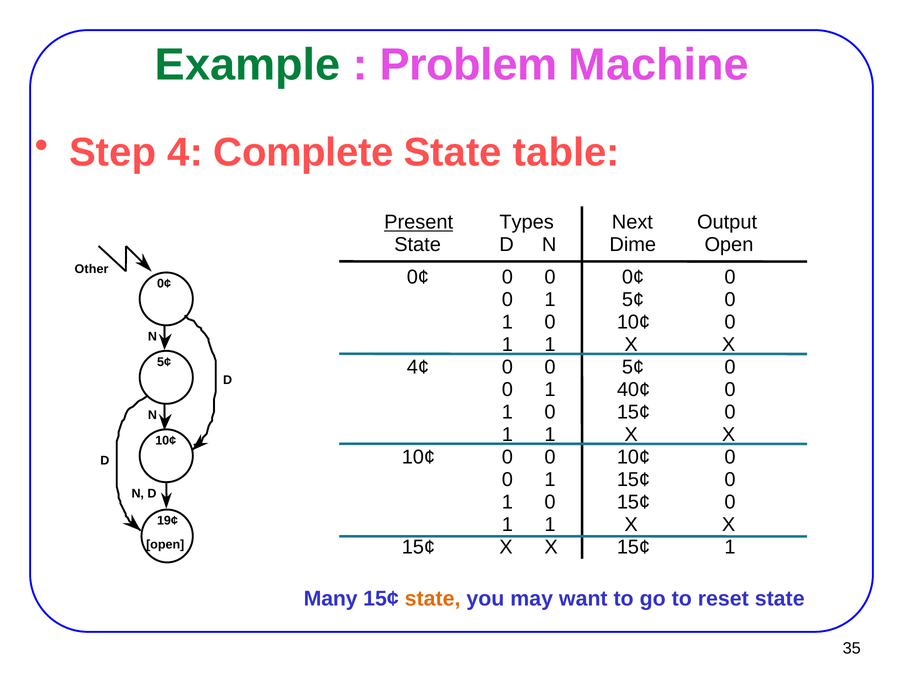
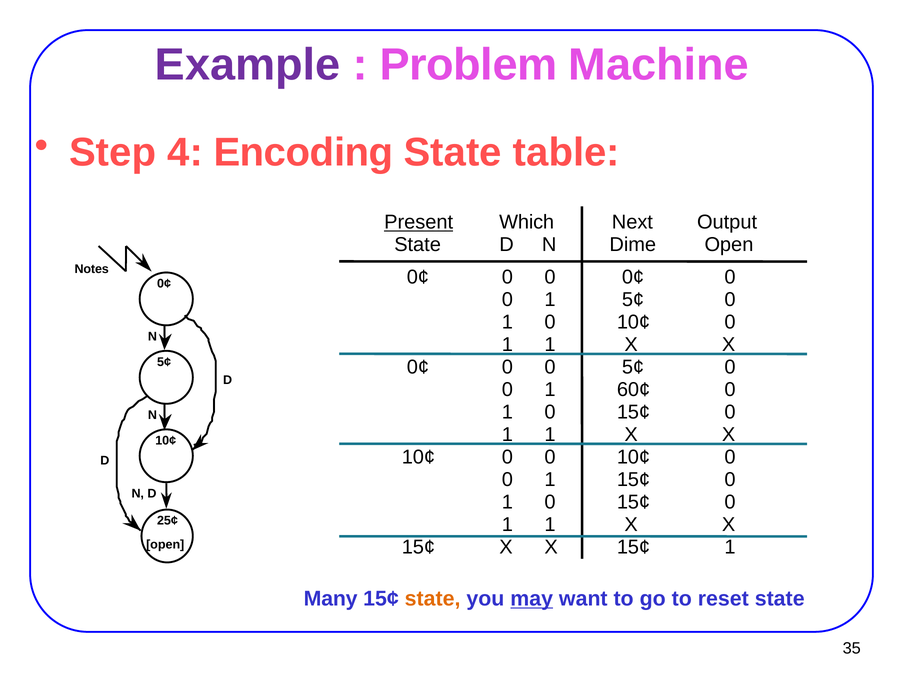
Example colour: green -> purple (248, 65)
Complete: Complete -> Encoding (303, 152)
Types: Types -> Which (527, 222)
Other: Other -> Notes (92, 269)
4¢: 4¢ -> 0¢ (418, 367)
40¢: 40¢ -> 60¢ (634, 390)
19¢: 19¢ -> 25¢ (167, 521)
may underline: none -> present (532, 599)
